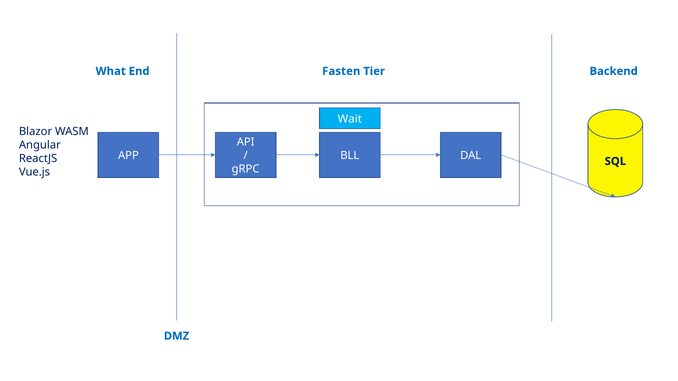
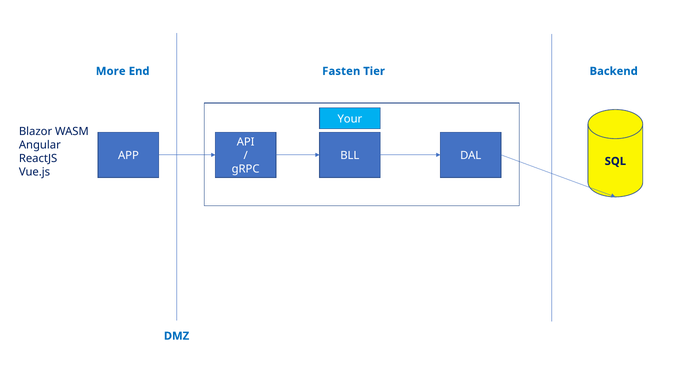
What: What -> More (111, 71)
Wait: Wait -> Your (350, 119)
